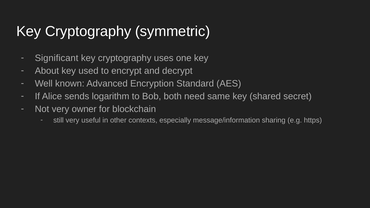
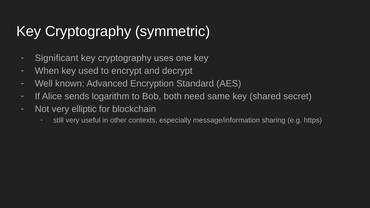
About: About -> When (47, 71)
owner: owner -> elliptic (84, 109)
